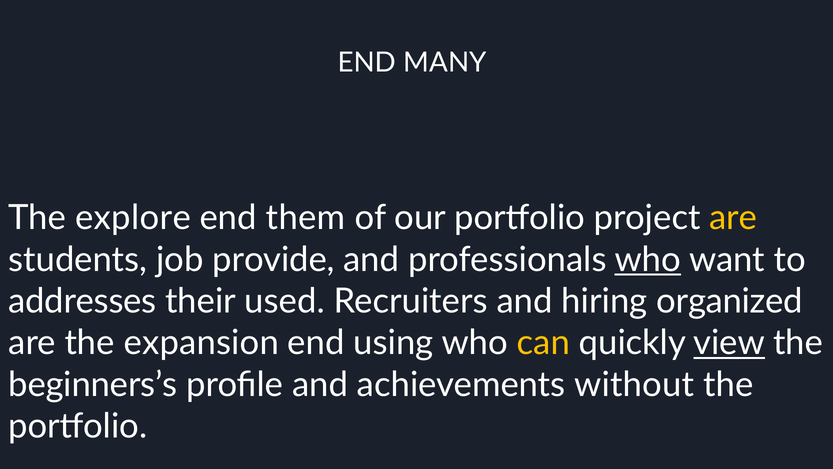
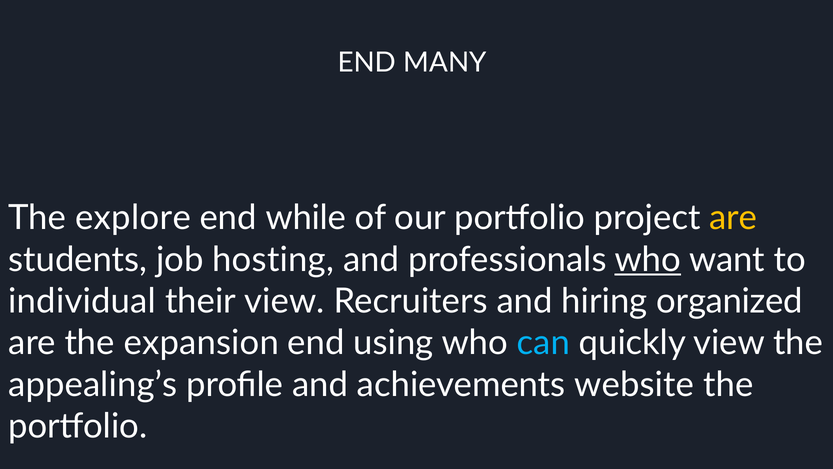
them: them -> while (306, 218)
provide: provide -> hosting (273, 259)
addresses: addresses -> individual (82, 301)
their used: used -> view (284, 301)
can colour: yellow -> light blue (543, 343)
view underline: present -> none (729, 343)
beginners’s: beginners’s -> appealing’s (93, 384)
without: without -> website (634, 384)
